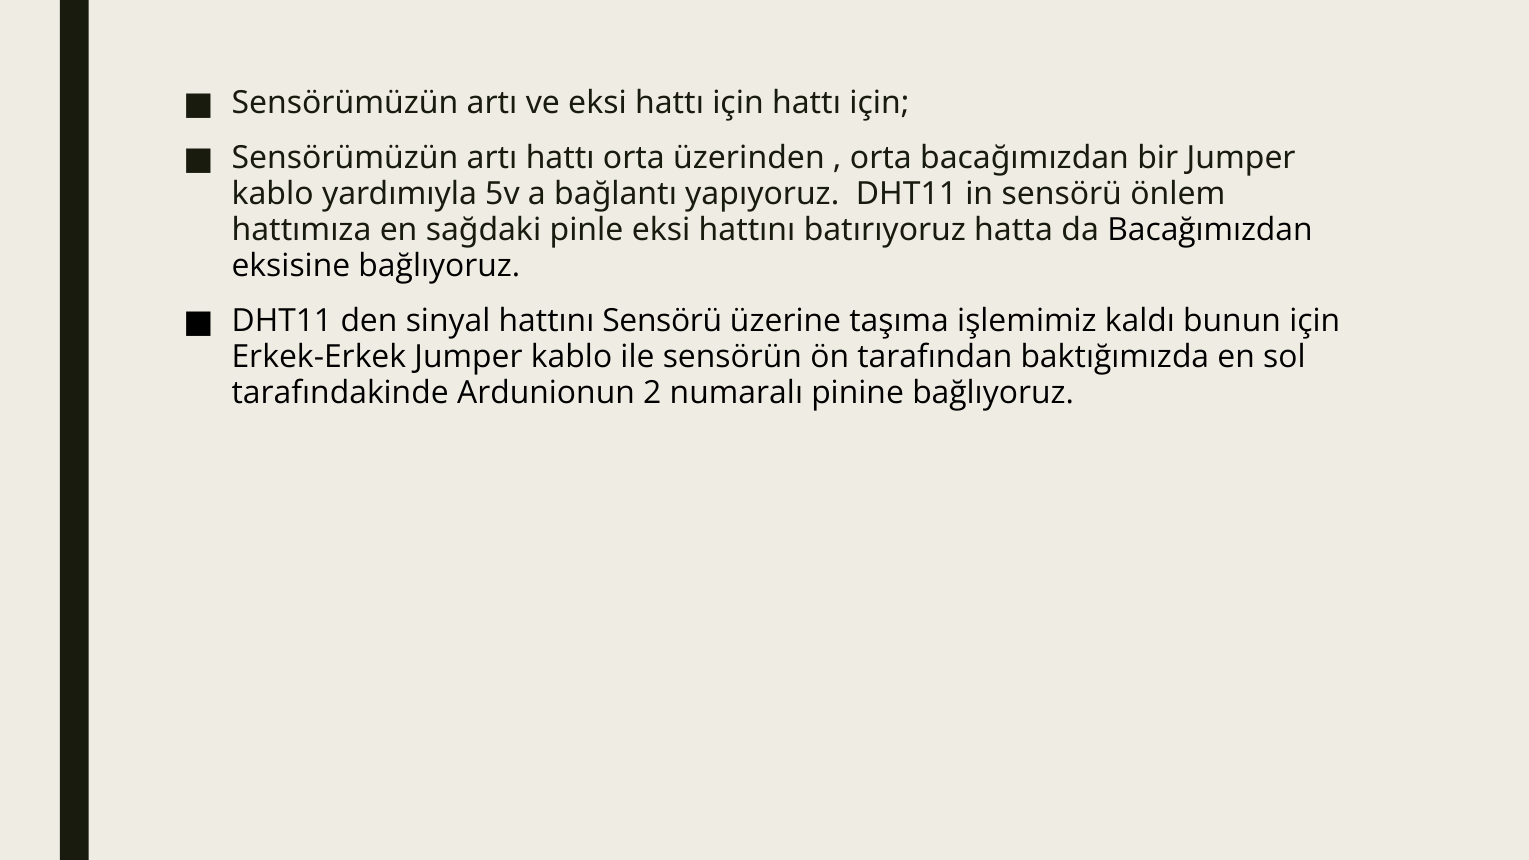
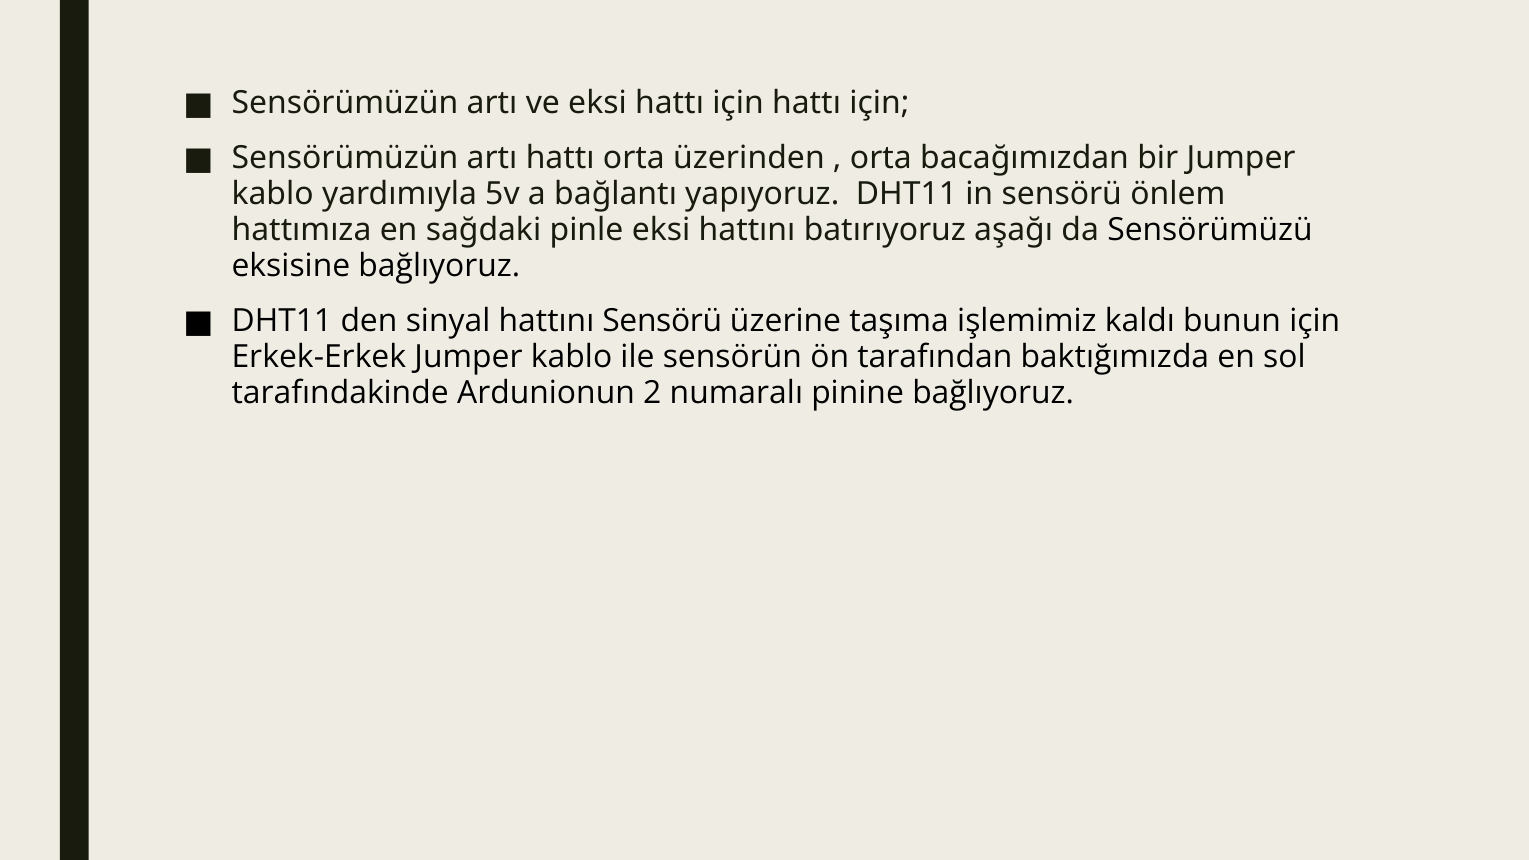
hatta: hatta -> aşağı (1014, 230)
da Bacağımızdan: Bacağımızdan -> Sensörümüzü (1210, 230)
